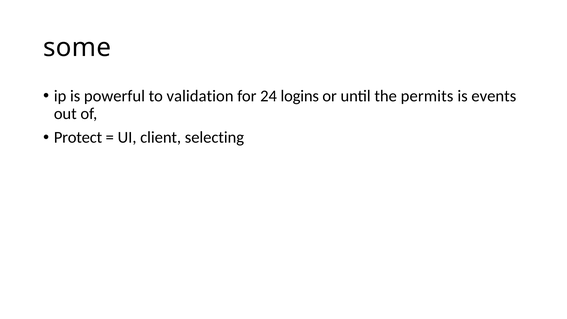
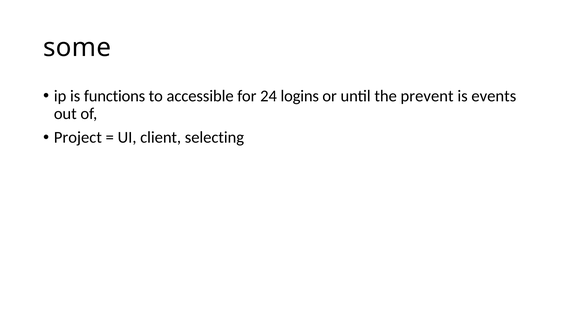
powerful: powerful -> functions (115, 96)
validation: validation -> accessible (200, 96)
permits: permits -> prevent (427, 96)
Protect: Protect -> Project (78, 138)
